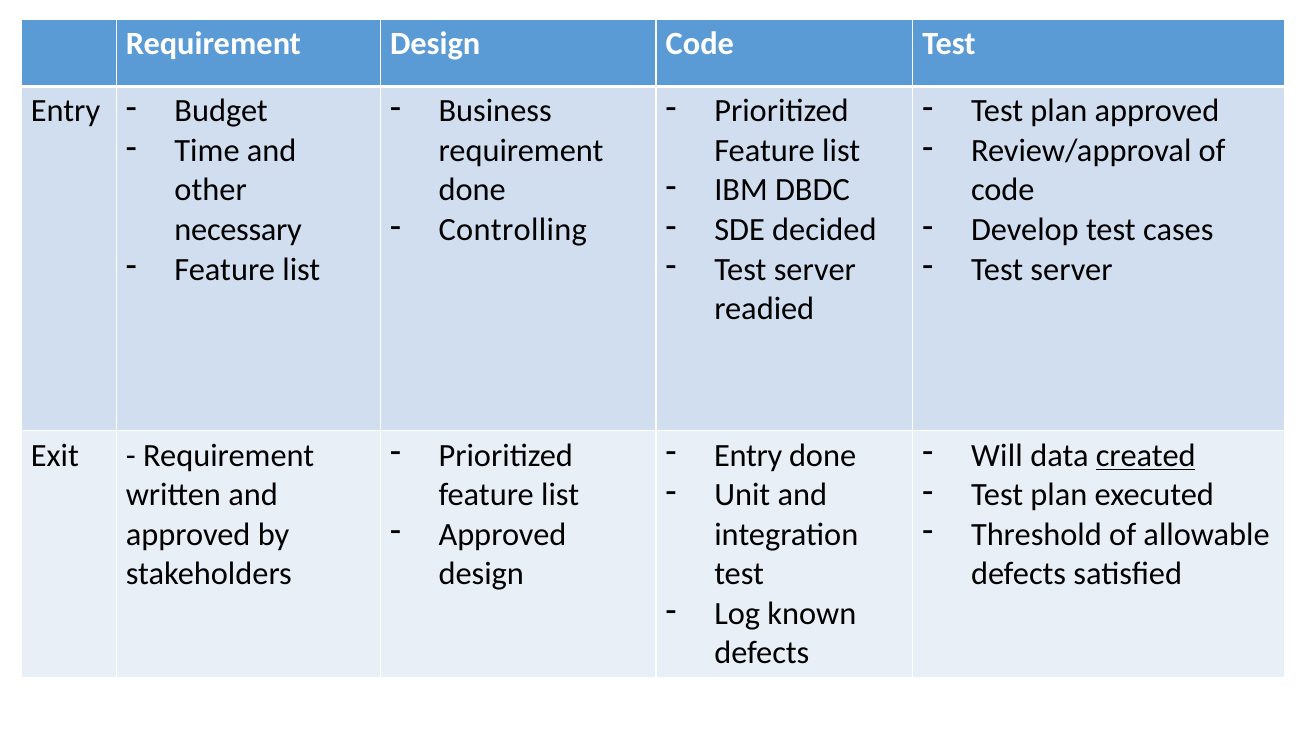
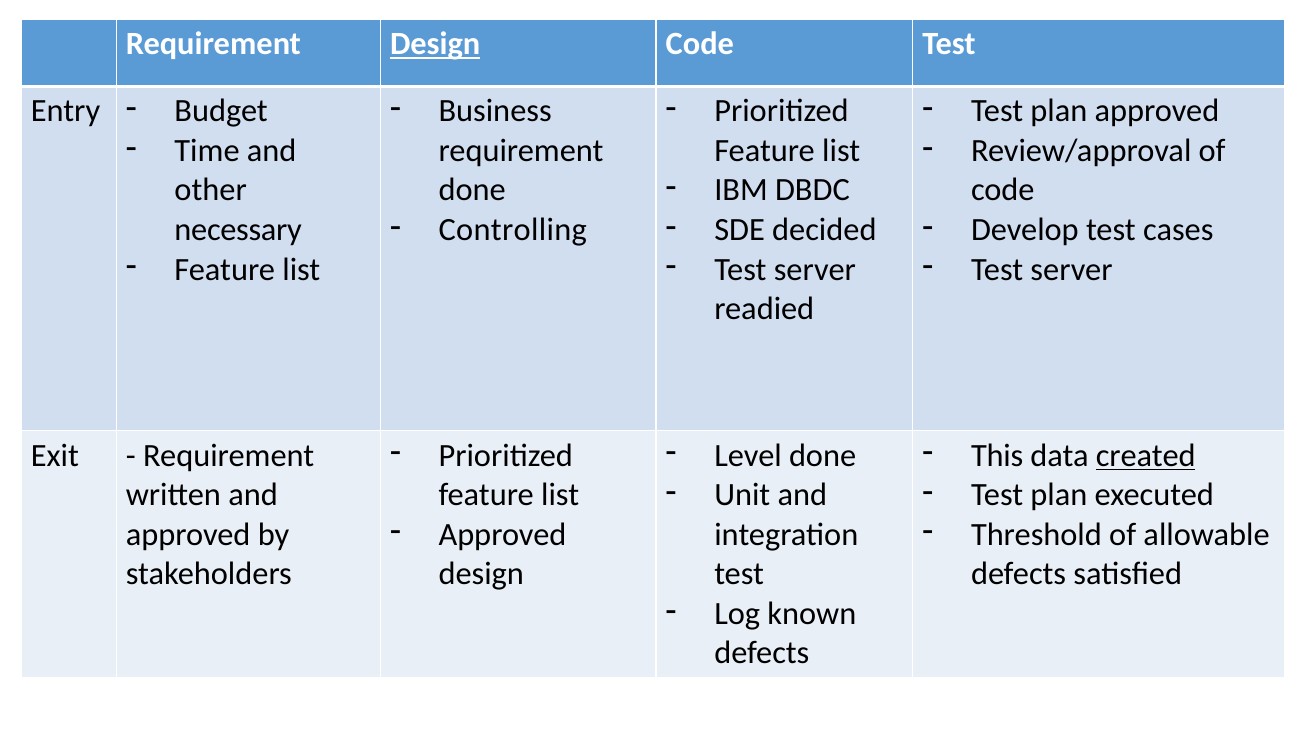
Design underline: none -> present (435, 44)
Entry: Entry -> Level (748, 456)
Will: Will -> This (997, 456)
